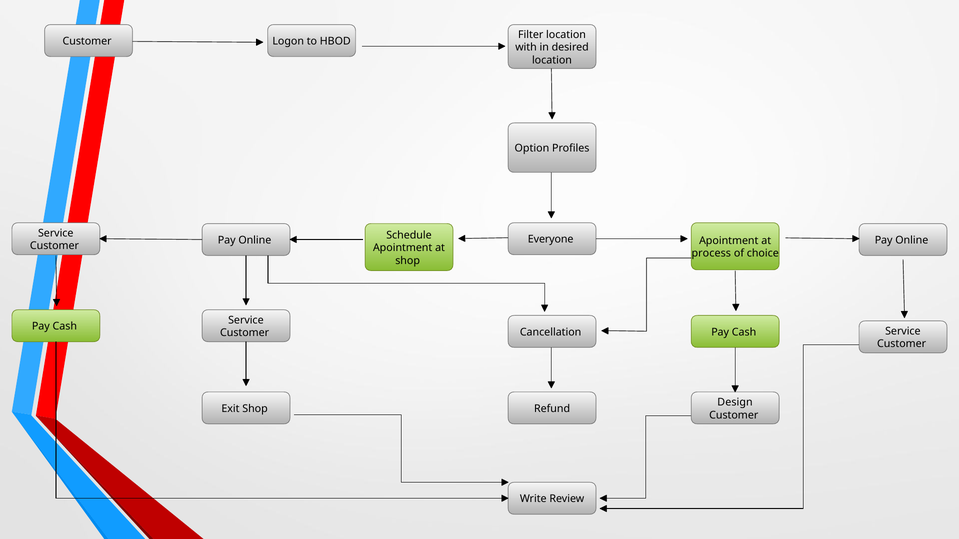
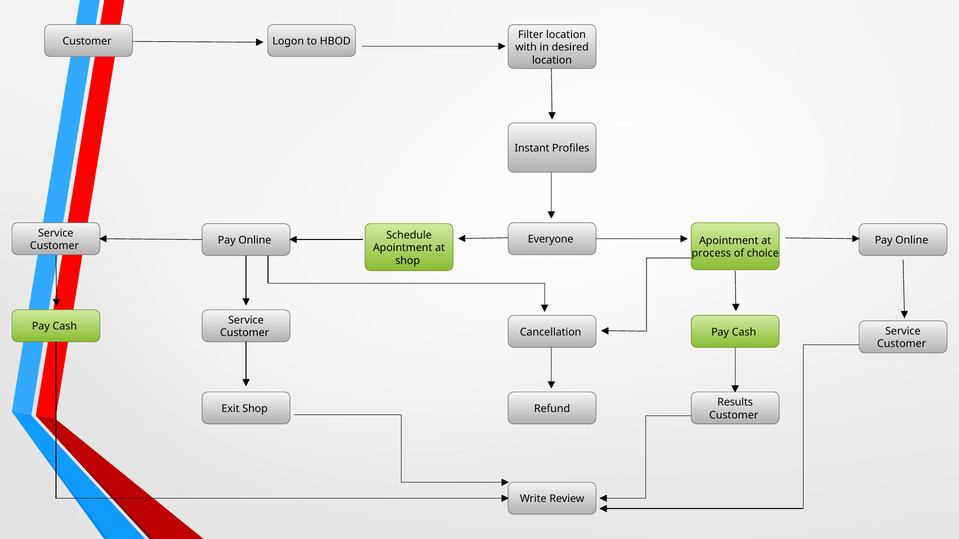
Option: Option -> Instant (532, 148)
Design: Design -> Results (735, 403)
